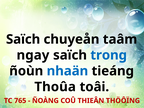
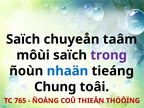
ngay: ngay -> môùi (33, 55)
trong colour: blue -> purple (109, 55)
Thoûa: Thoûa -> Chung (55, 87)
